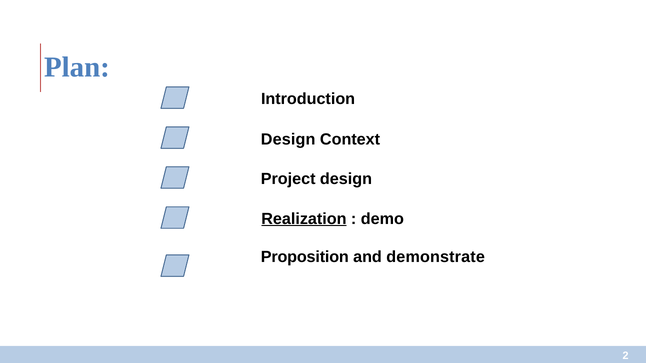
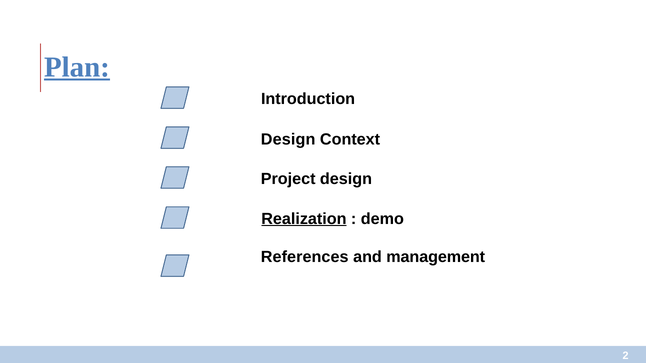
Plan underline: none -> present (77, 67)
Proposition: Proposition -> References (305, 257)
demonstrate: demonstrate -> management (436, 257)
